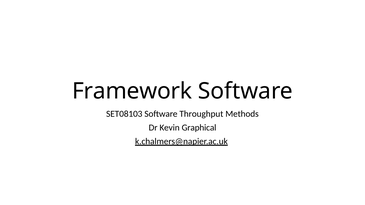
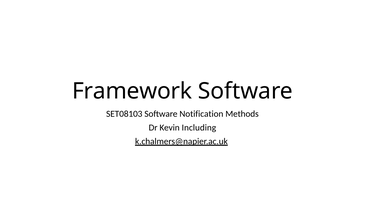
Throughput: Throughput -> Notification (201, 114)
Graphical: Graphical -> Including (199, 128)
